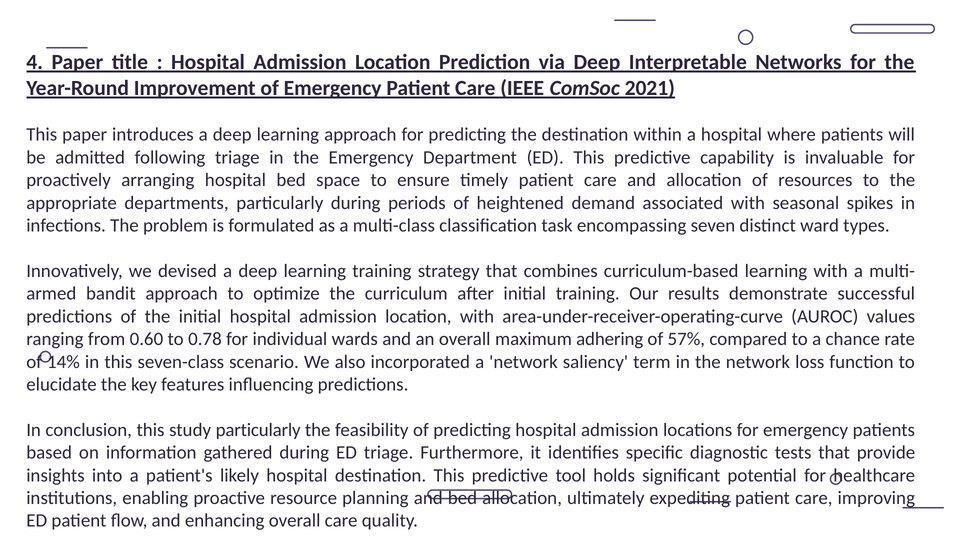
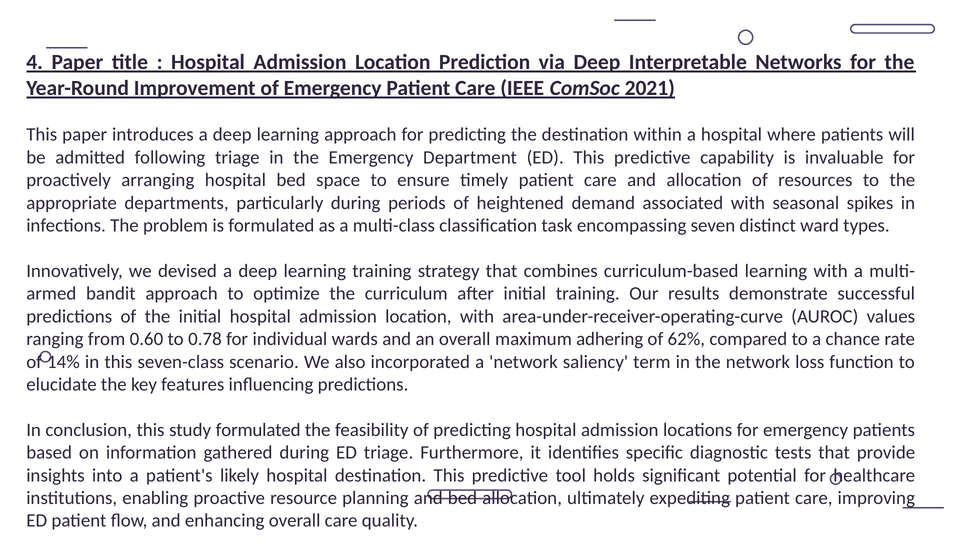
57%: 57% -> 62% (686, 339)
study particularly: particularly -> formulated (258, 430)
